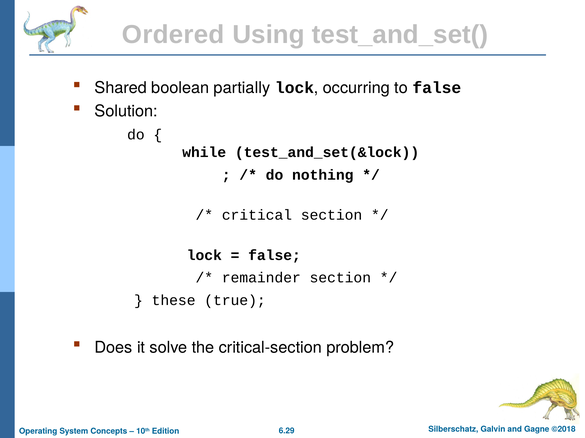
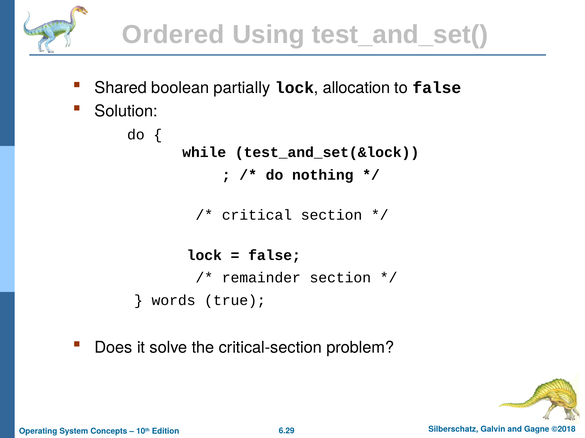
occurring: occurring -> allocation (356, 88)
these: these -> words (174, 301)
